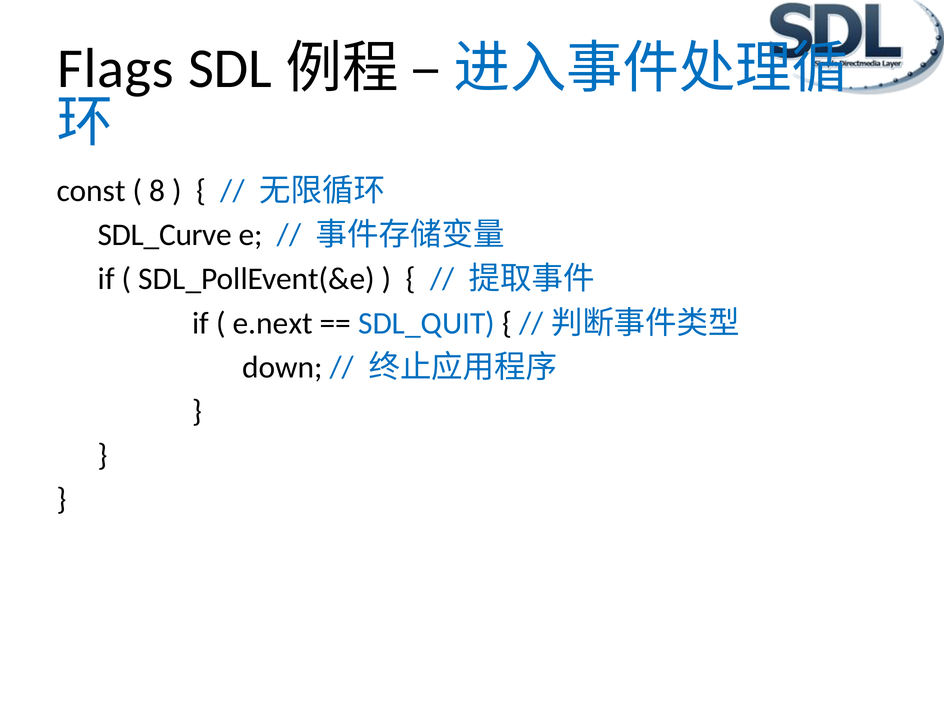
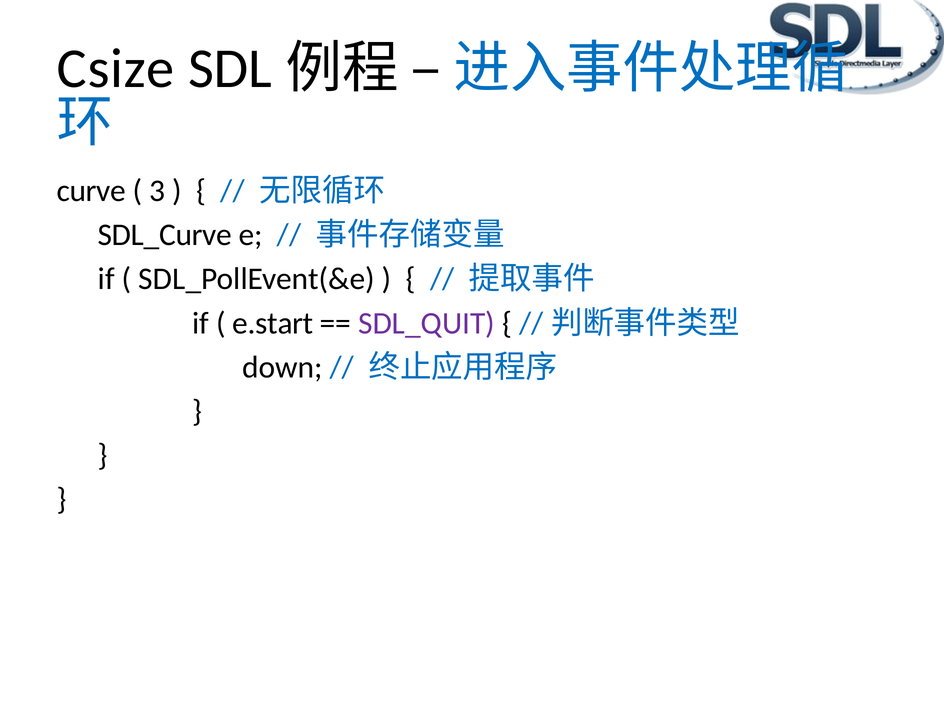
Flags: Flags -> Csize (116, 69)
const: const -> curve (91, 191)
8: 8 -> 3 (157, 191)
e.next: e.next -> e.start (273, 323)
SDL_QUIT colour: blue -> purple (427, 323)
